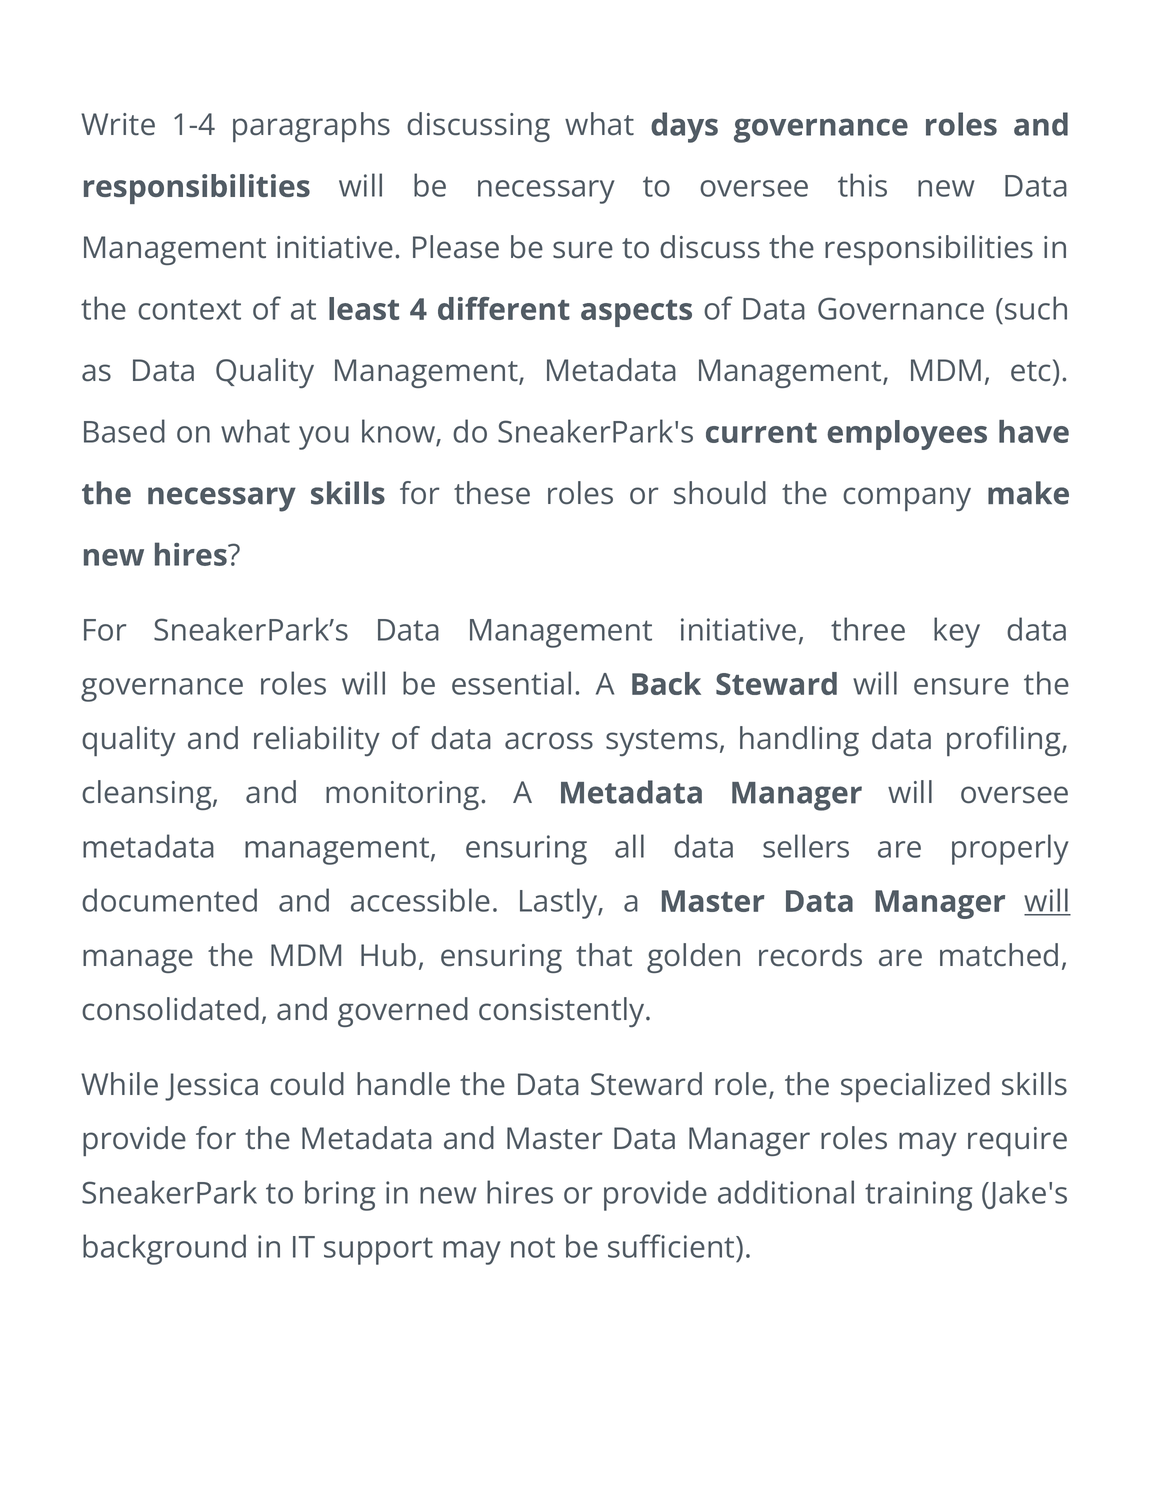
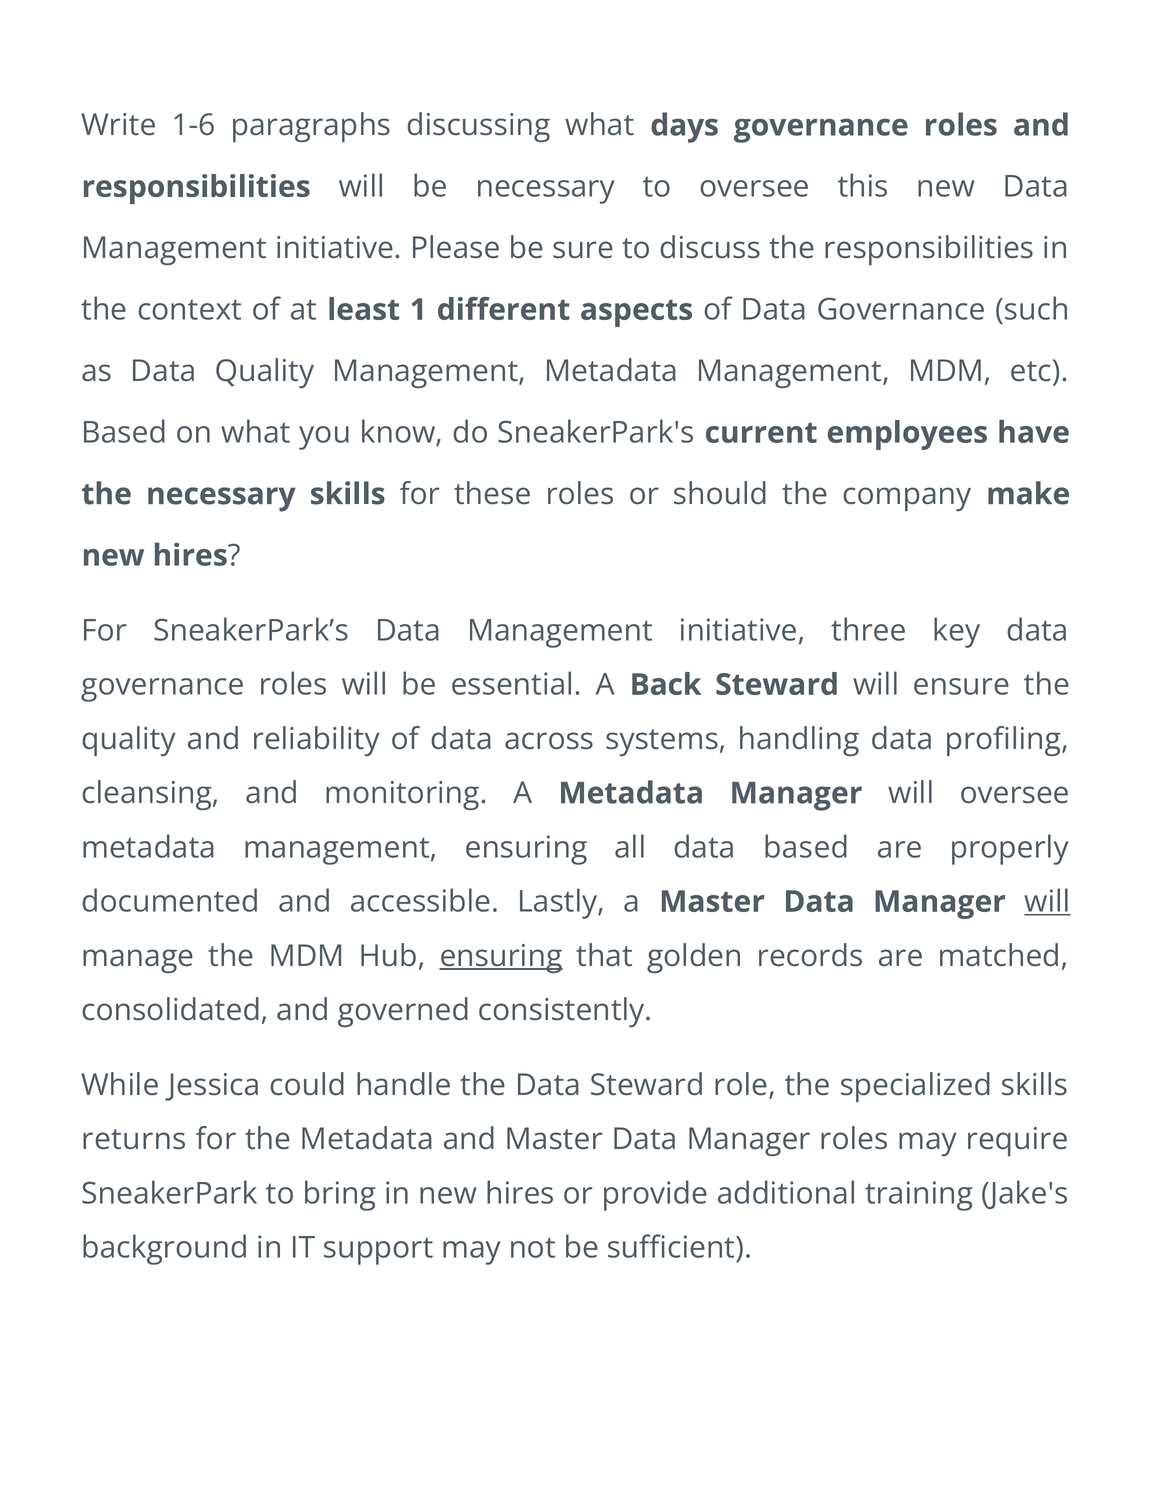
1-4: 1-4 -> 1-6 (194, 126)
4: 4 -> 1 (418, 310)
data sellers: sellers -> based (806, 848)
ensuring underline: none -> present (501, 956)
provide: provide -> returns (134, 1140)
